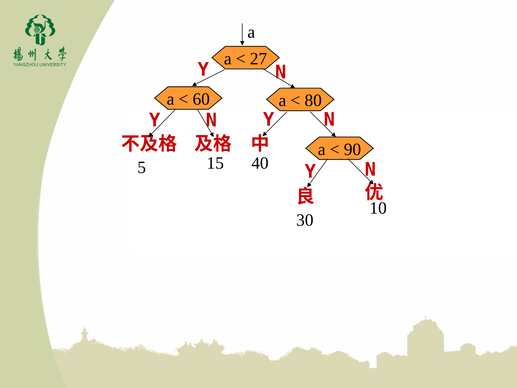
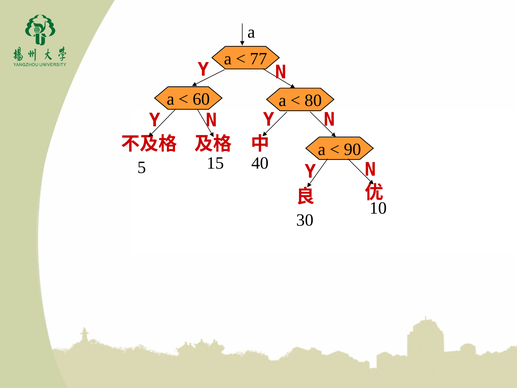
27: 27 -> 77 (259, 59)
